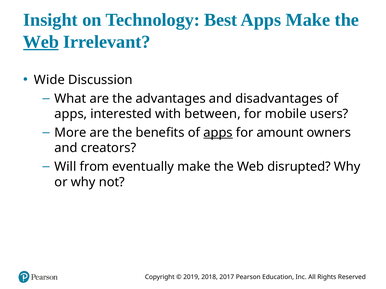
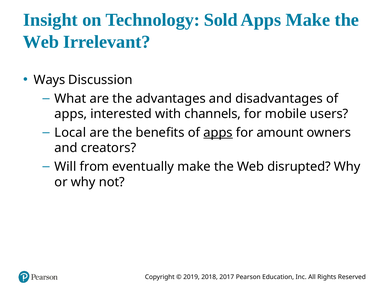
Best: Best -> Sold (221, 20)
Web underline: present -> none (41, 42)
Wide: Wide -> Ways (50, 80)
between: between -> channels (213, 114)
More: More -> Local (70, 133)
